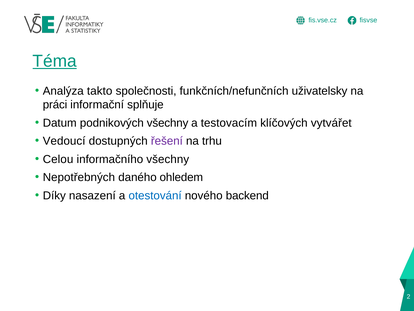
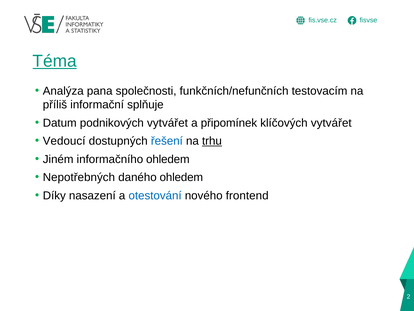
takto: takto -> pana (100, 91)
uživatelsky: uživatelsky -> testovacím (320, 91)
práci: práci -> příliš (55, 105)
podnikových všechny: všechny -> vytvářet (167, 123)
testovacím: testovacím -> připomínek (229, 123)
řešení colour: purple -> blue (167, 141)
trhu underline: none -> present (212, 141)
Celou: Celou -> Jiném (58, 159)
informačního všechny: všechny -> ohledem (168, 159)
backend: backend -> frontend (247, 195)
